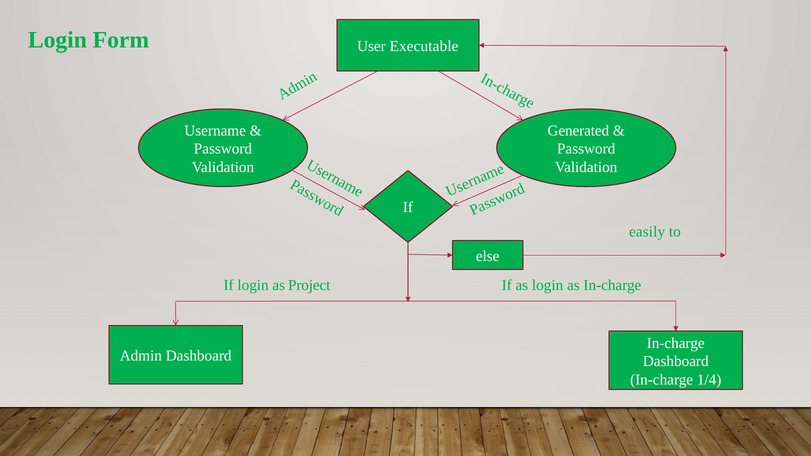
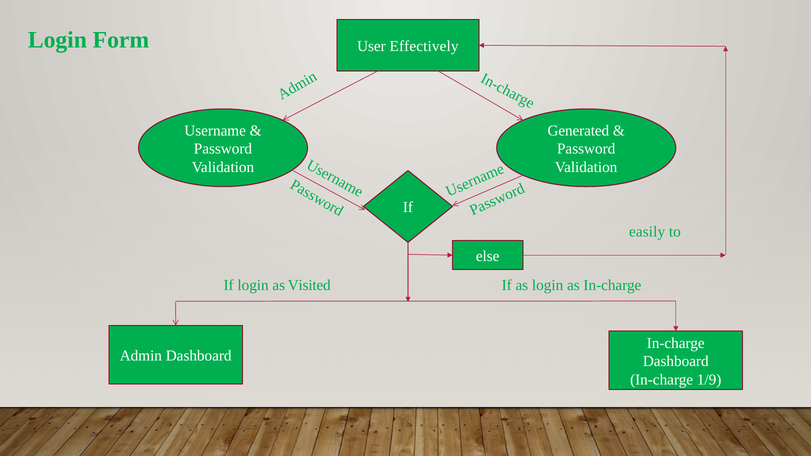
Executable: Executable -> Effectively (424, 46)
Project: Project -> Visited (309, 286)
1/4: 1/4 -> 1/9 (709, 380)
